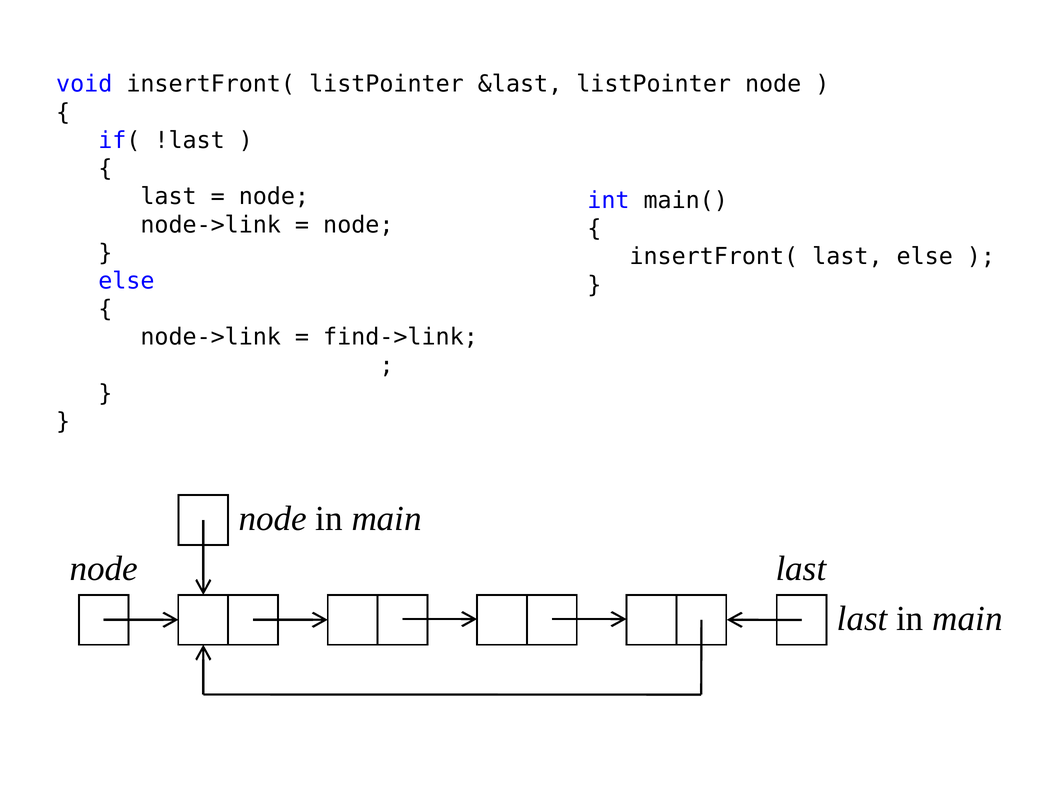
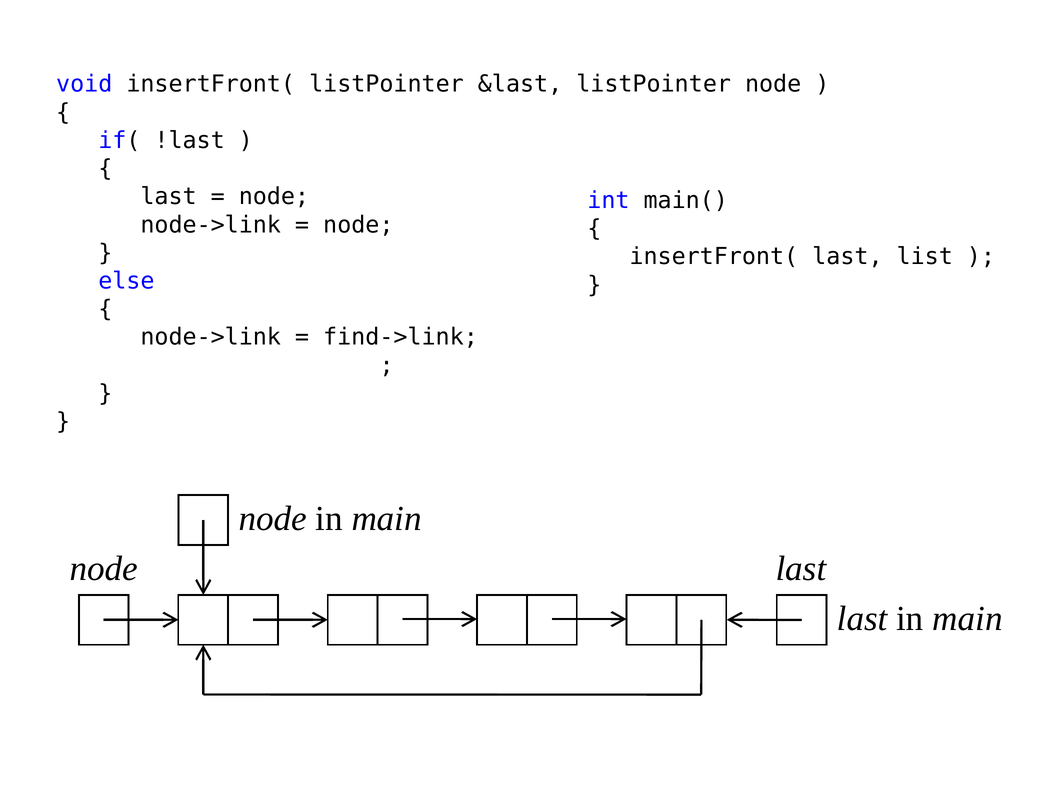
last else: else -> list (925, 257)
